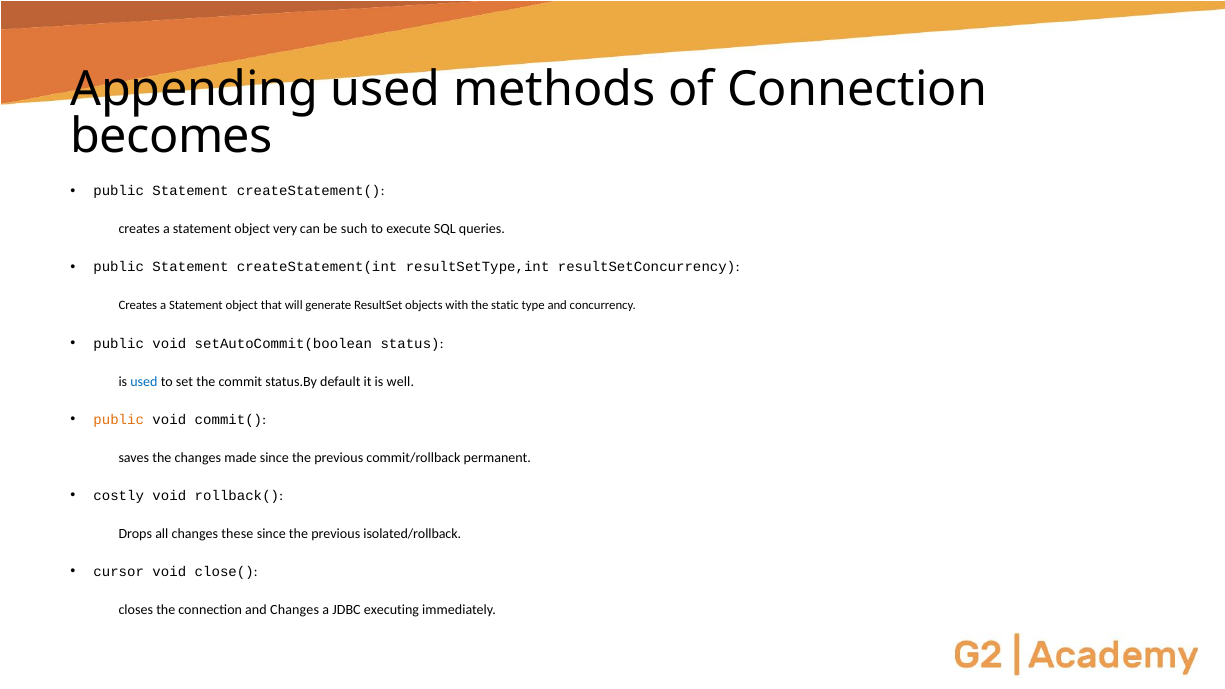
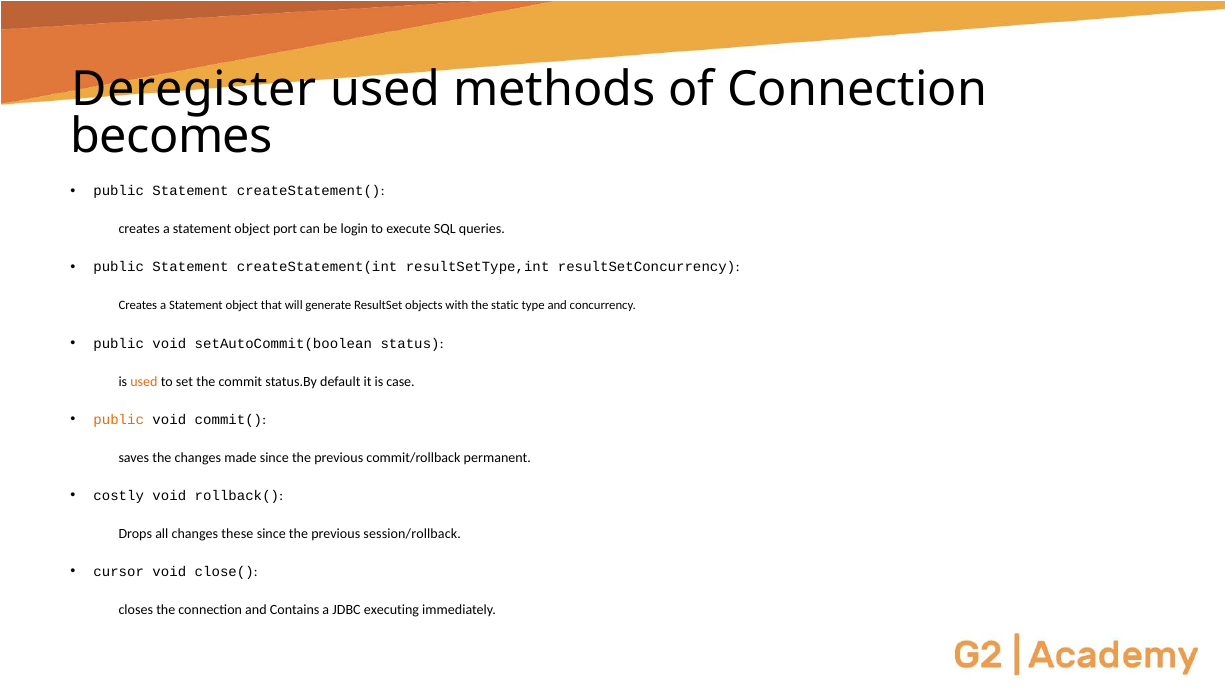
Appending: Appending -> Deregister (194, 90)
very: very -> port (285, 229)
such: such -> login (354, 229)
used colour: blue -> orange (144, 381)
well: well -> case (400, 381)
isolated/rollback: isolated/rollback -> session/rollback (412, 534)
and Changes: Changes -> Contains (295, 610)
